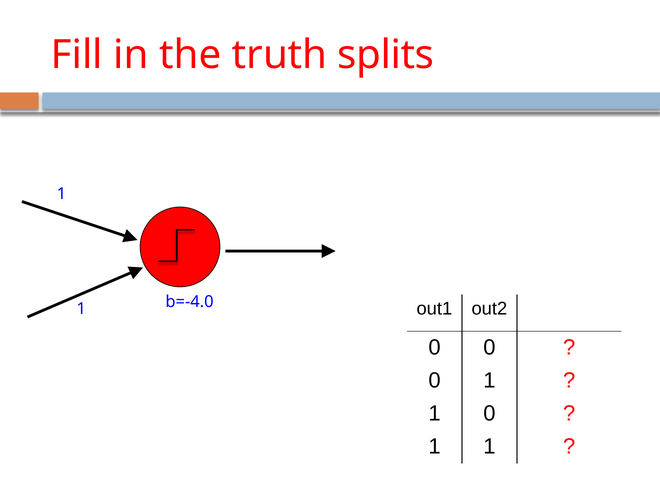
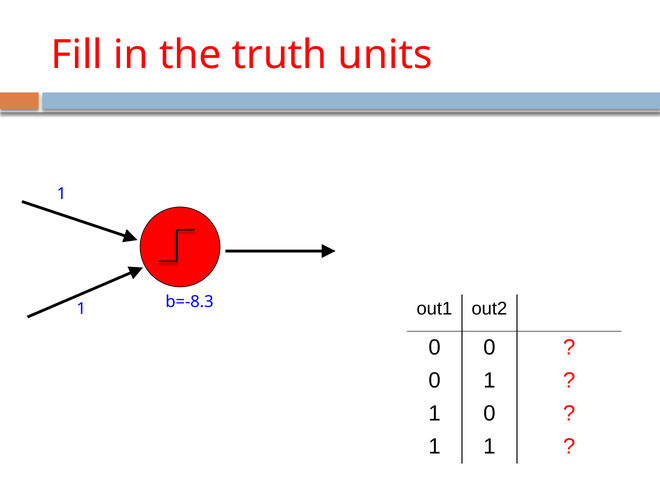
splits: splits -> units (385, 55)
b=-4.0: b=-4.0 -> b=-8.3 (190, 302)
